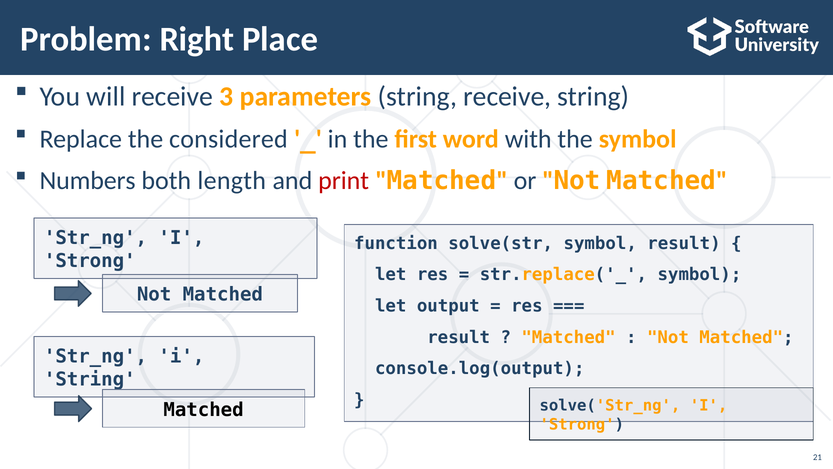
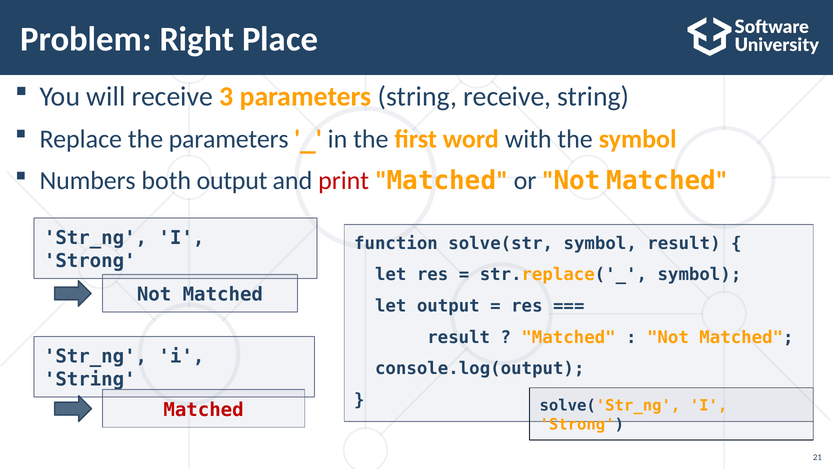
the considered: considered -> parameters (229, 139)
both length: length -> output (232, 181)
Matched colour: black -> red (204, 409)
